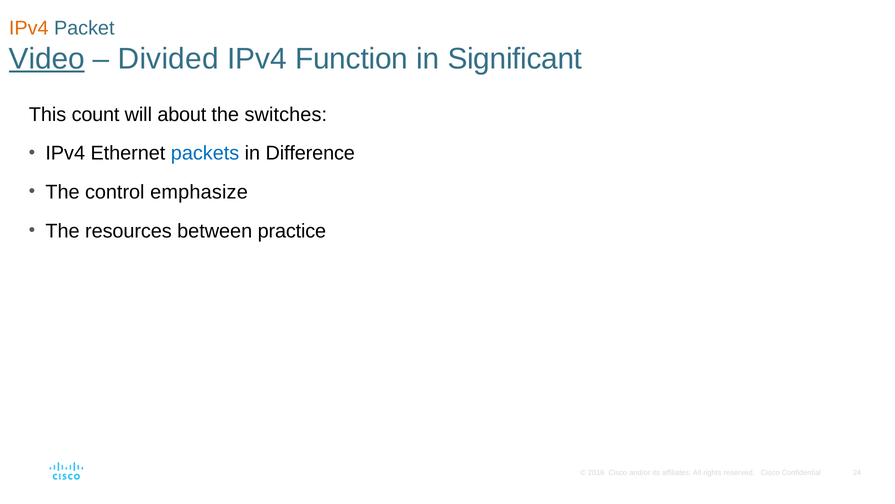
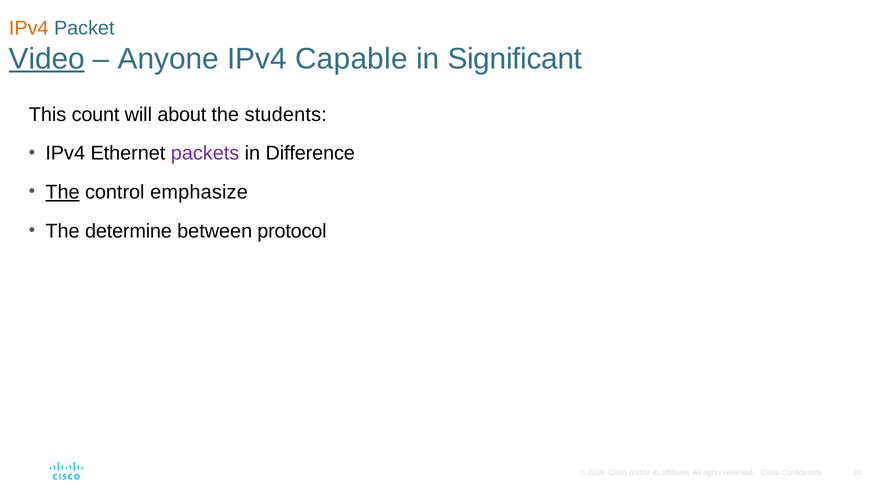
Divided: Divided -> Anyone (168, 59)
Function: Function -> Capable (351, 59)
switches: switches -> students (286, 114)
packets colour: blue -> purple (205, 153)
The underline: none -> present (63, 192)
resources: resources -> determine (128, 231)
practice: practice -> protocol (292, 231)
